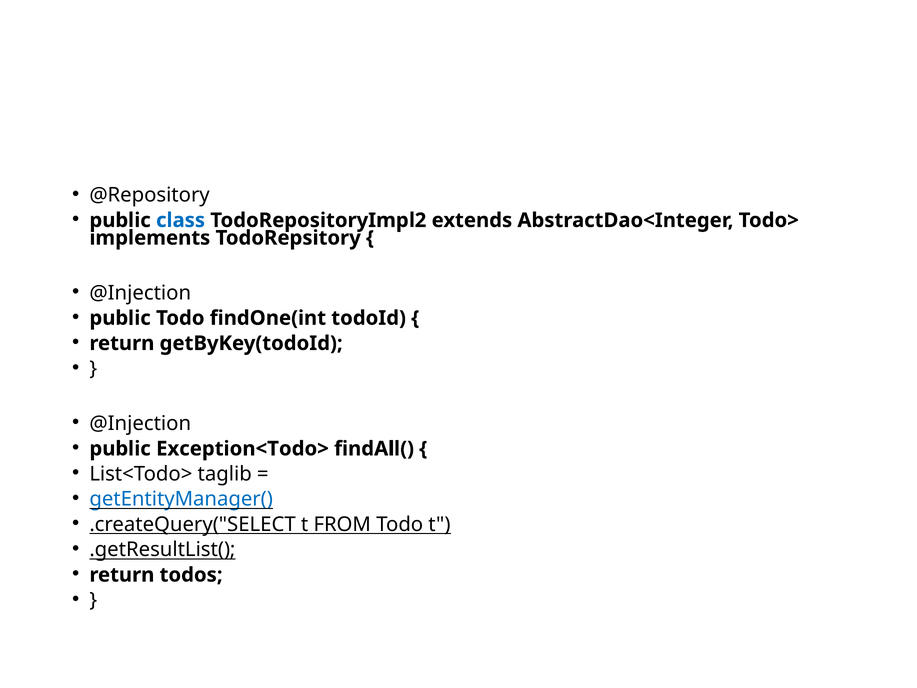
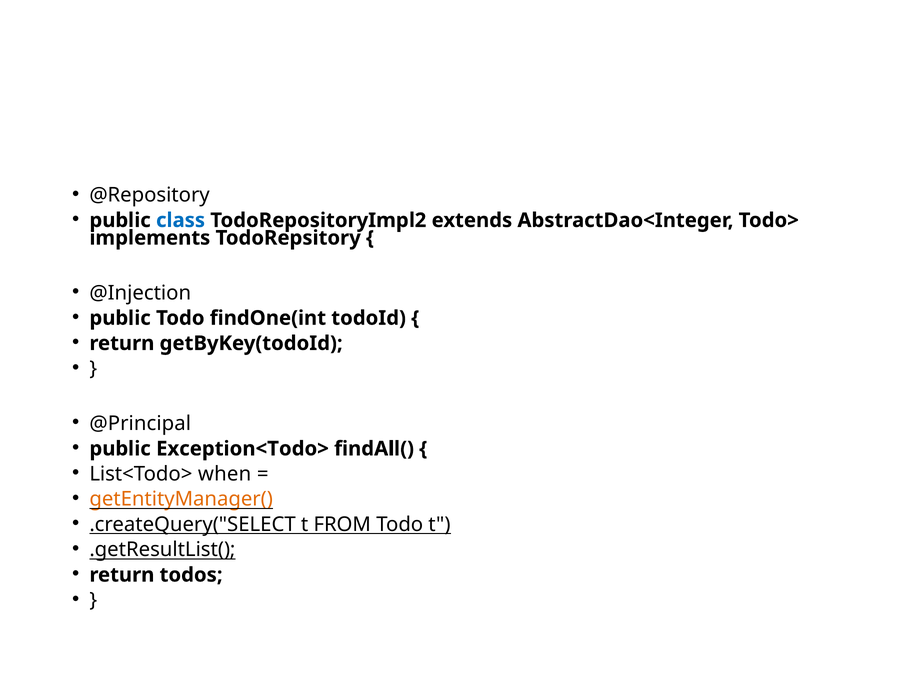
@Injection: @Injection -> @Principal (140, 423)
taglib: taglib -> when (225, 474)
getEntityManager( colour: blue -> orange (181, 499)
